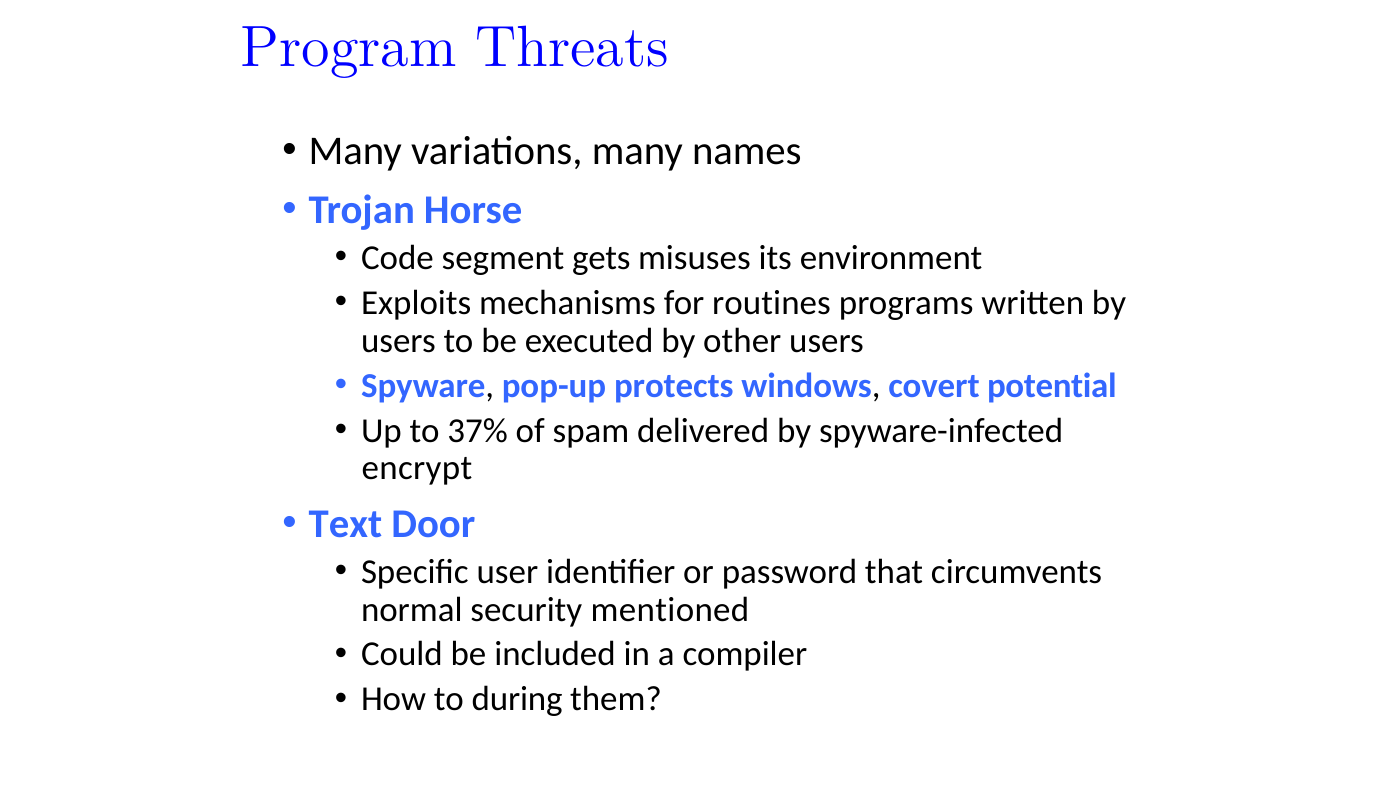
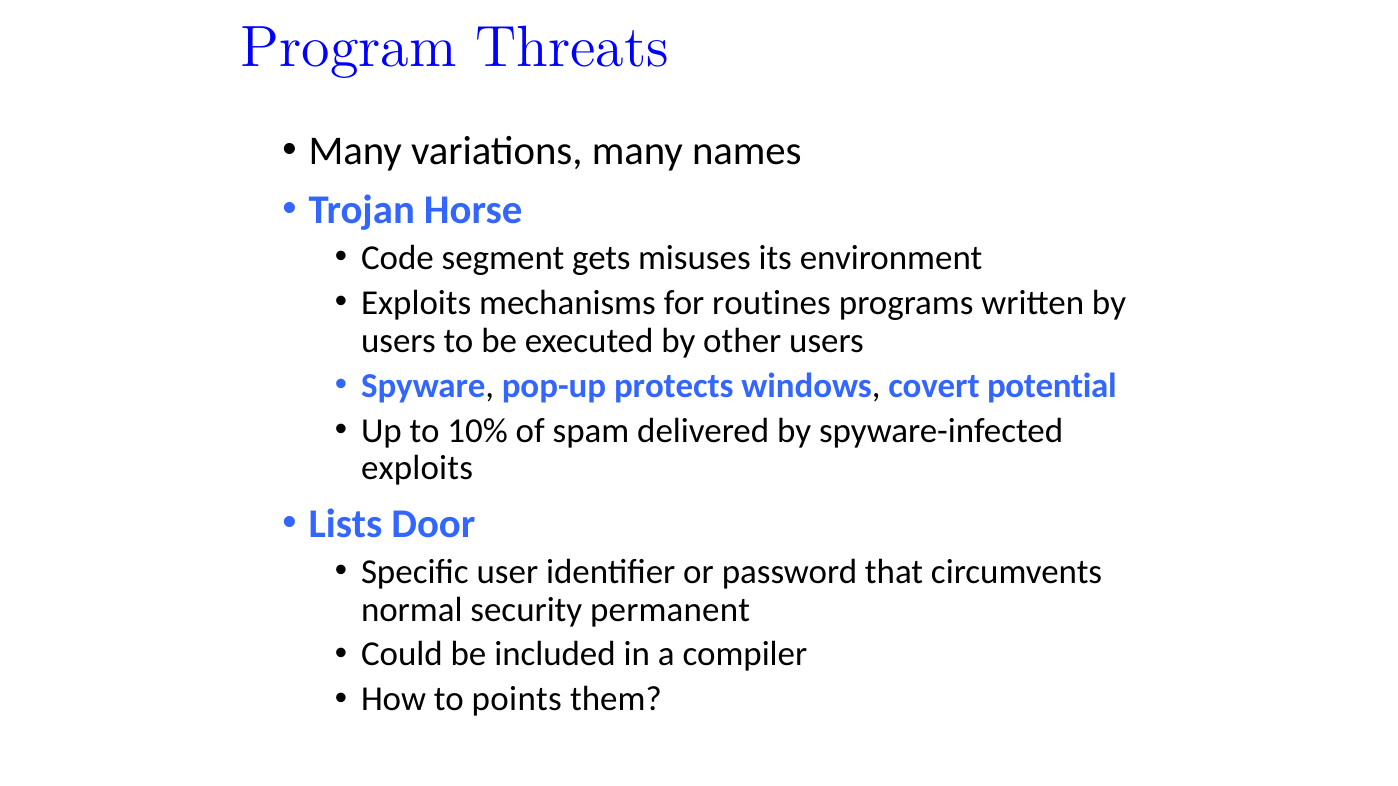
37%: 37% -> 10% (478, 431)
encrypt: encrypt -> exploits (417, 468)
Text: Text -> Lists (345, 524)
mentioned: mentioned -> permanent (670, 610)
during: during -> points (517, 700)
